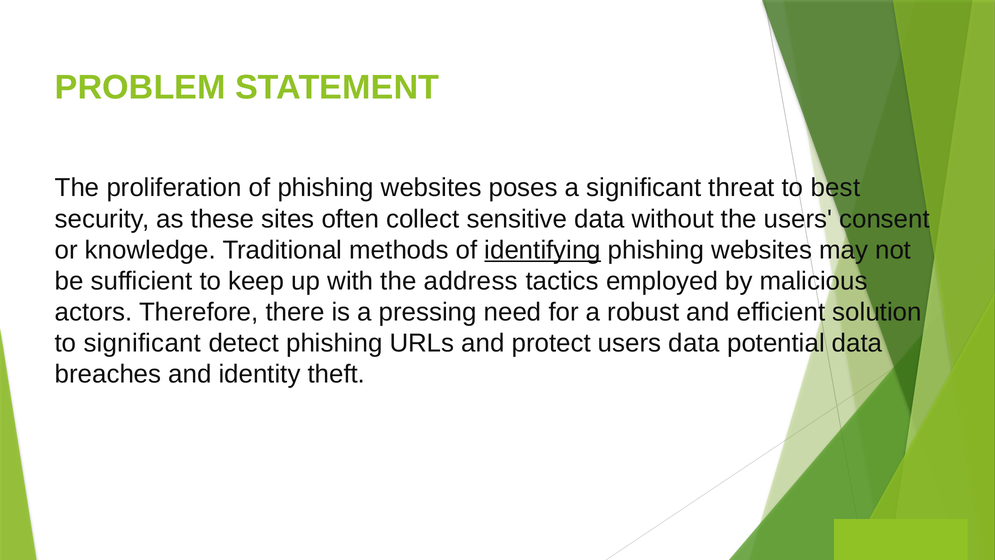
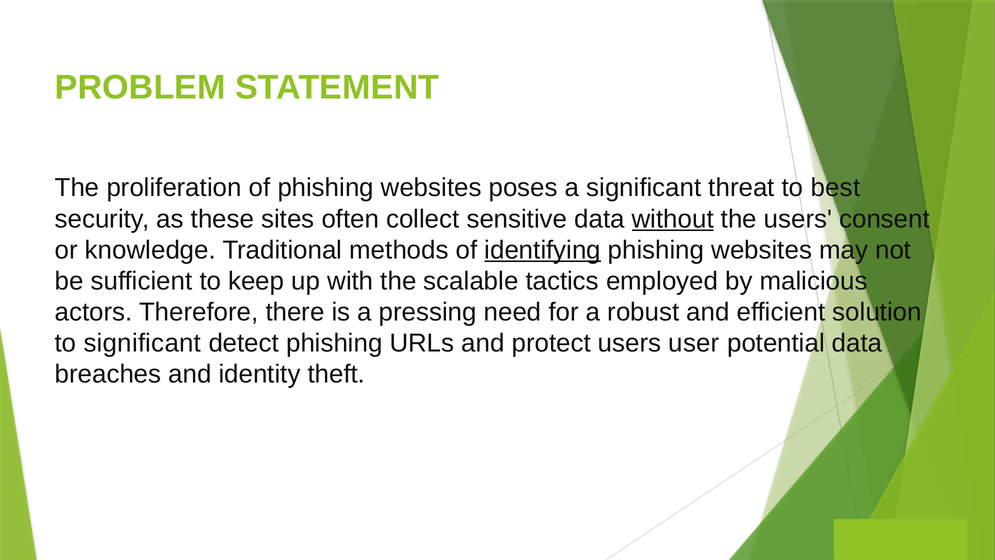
without underline: none -> present (673, 219)
address: address -> scalable (471, 281)
users data: data -> user (694, 343)
